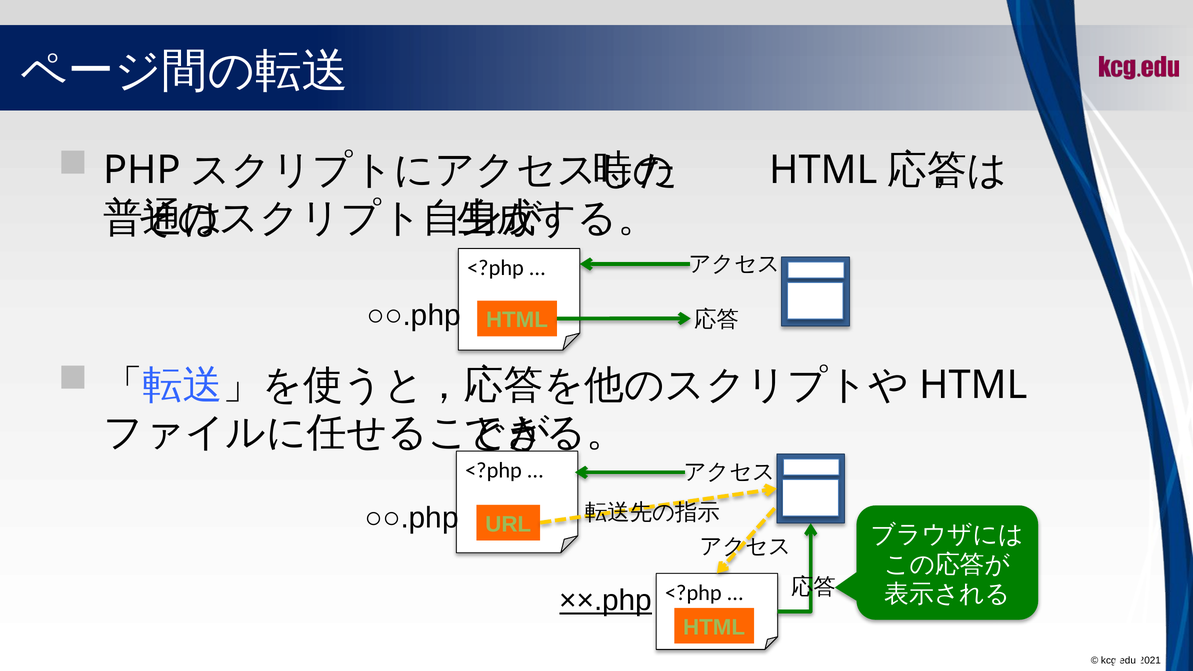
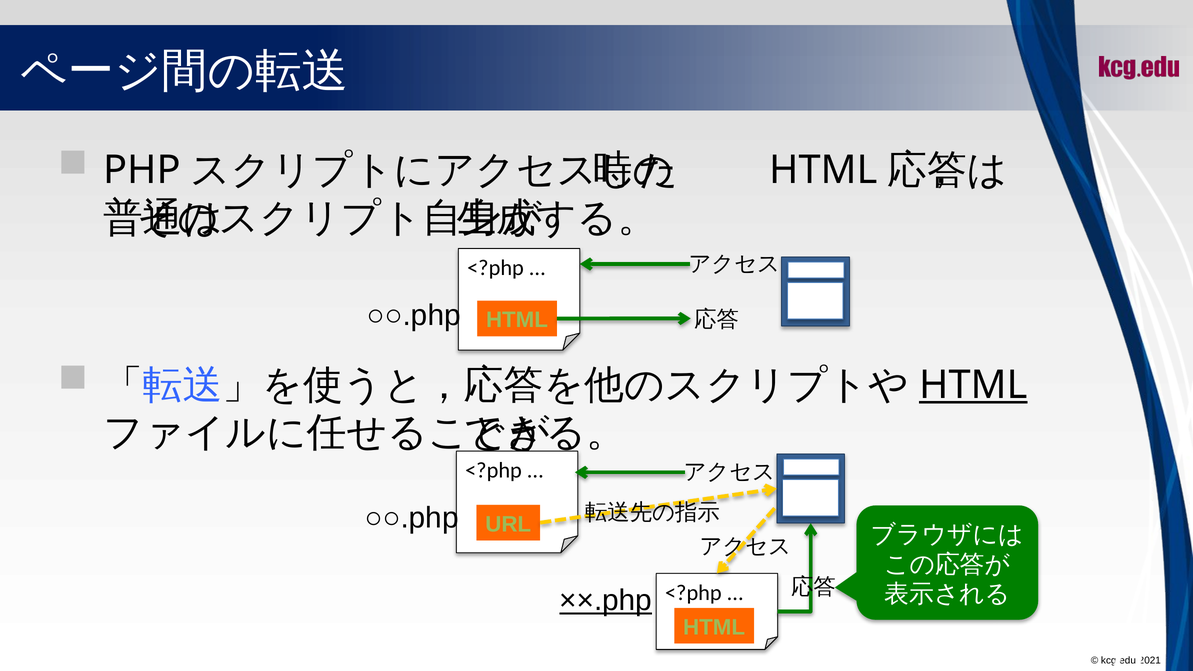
HTML underline: none -> present (973, 385)
